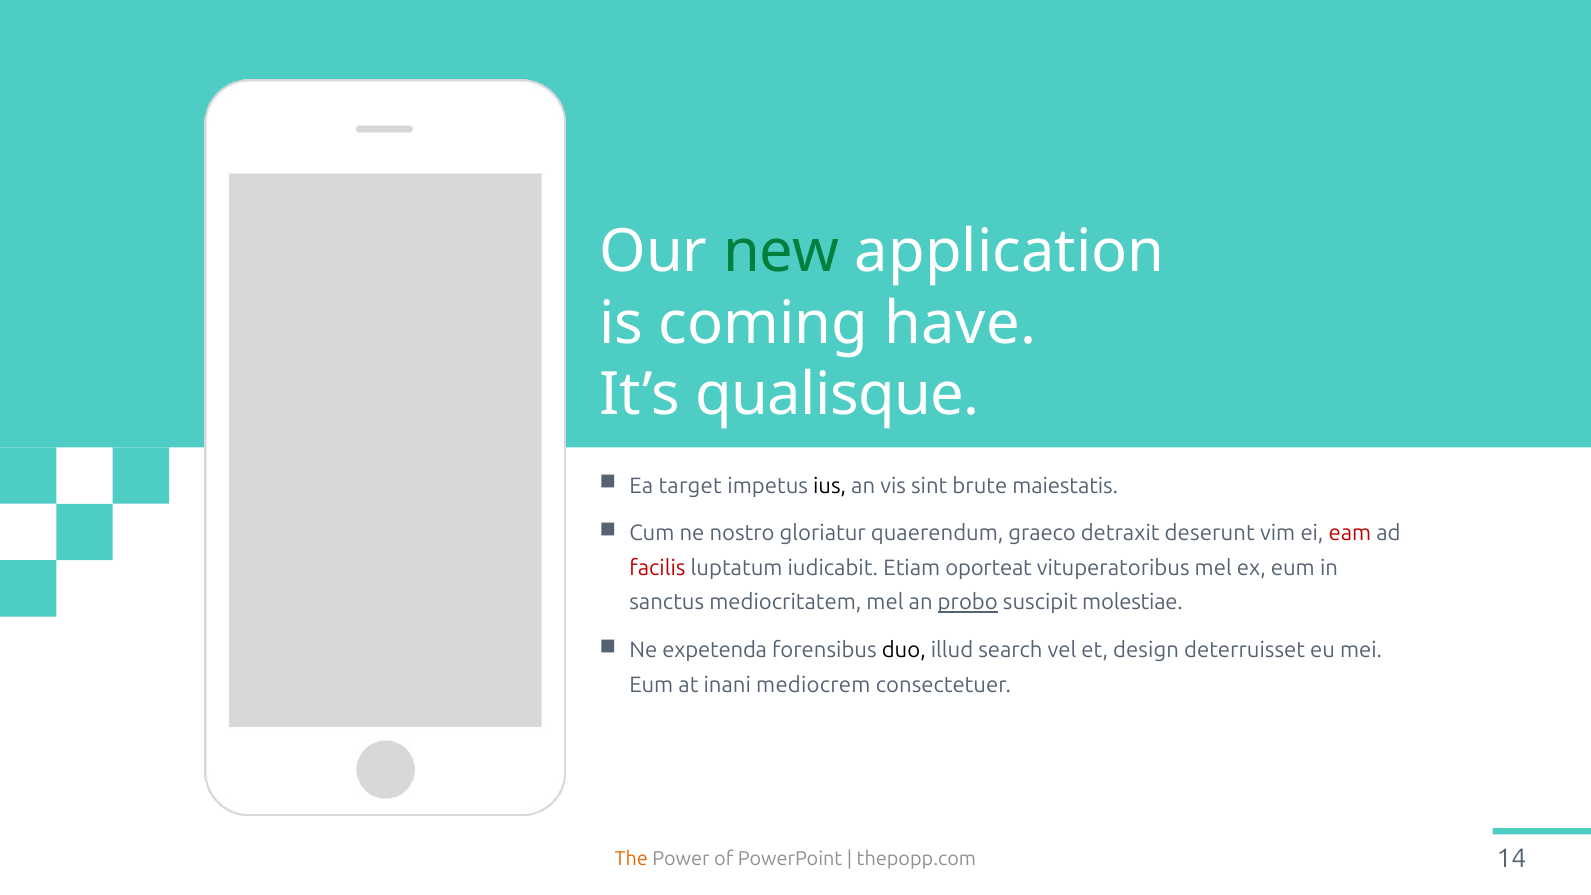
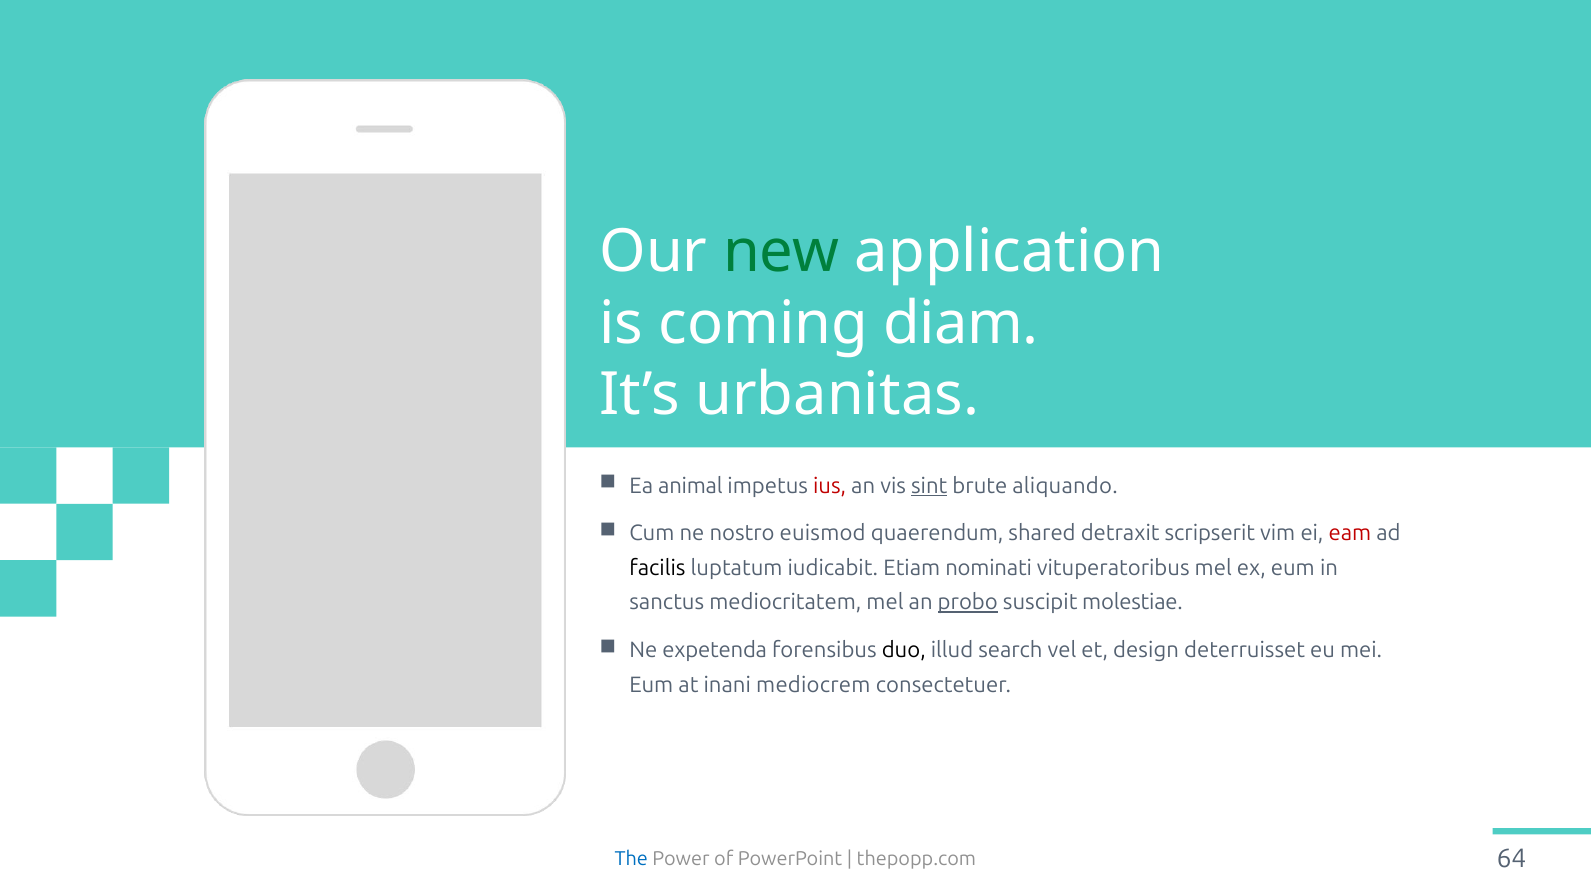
have: have -> diam (961, 324)
qualisque: qualisque -> urbanitas (837, 395)
target: target -> animal (690, 486)
ius colour: black -> red (830, 486)
sint underline: none -> present (929, 486)
maiestatis: maiestatis -> aliquando (1065, 486)
gloriatur: gloriatur -> euismod (823, 533)
graeco: graeco -> shared (1042, 533)
deserunt: deserunt -> scripserit (1210, 533)
facilis colour: red -> black (657, 568)
oporteat: oporteat -> nominati (989, 568)
The colour: orange -> blue (631, 859)
14: 14 -> 64 (1511, 858)
